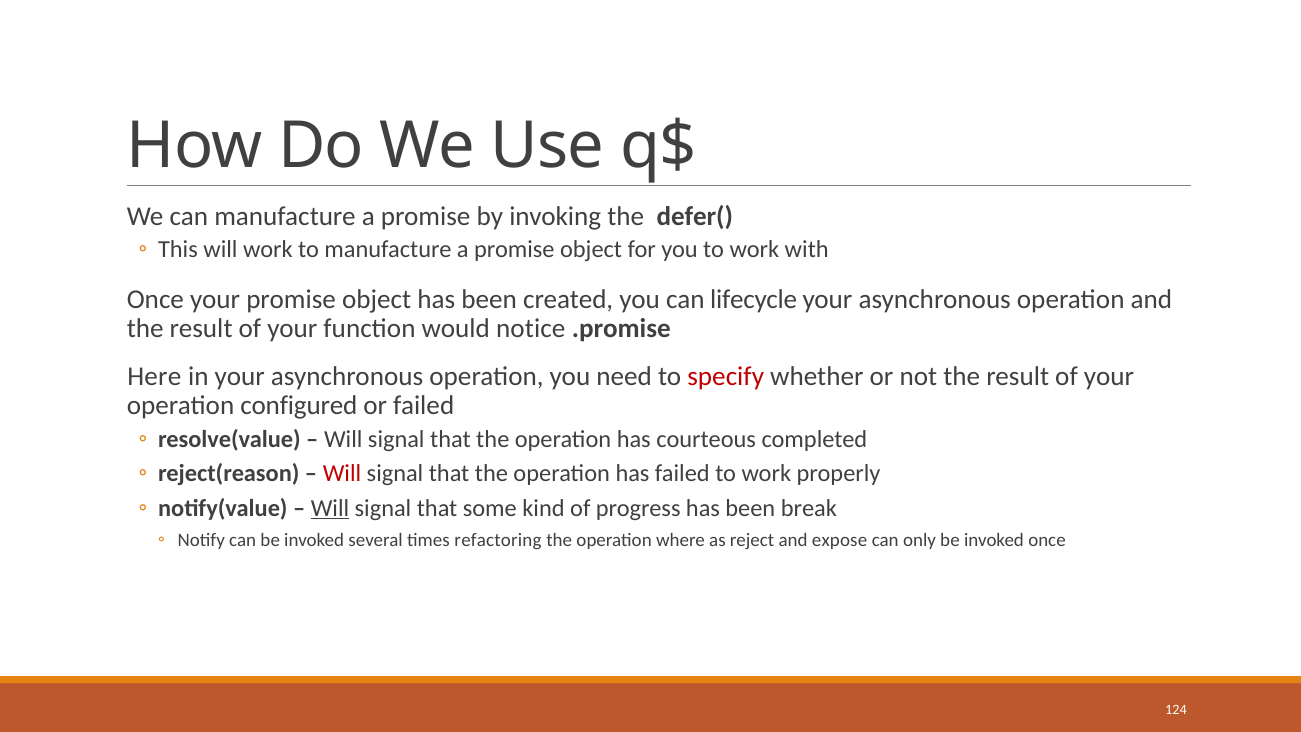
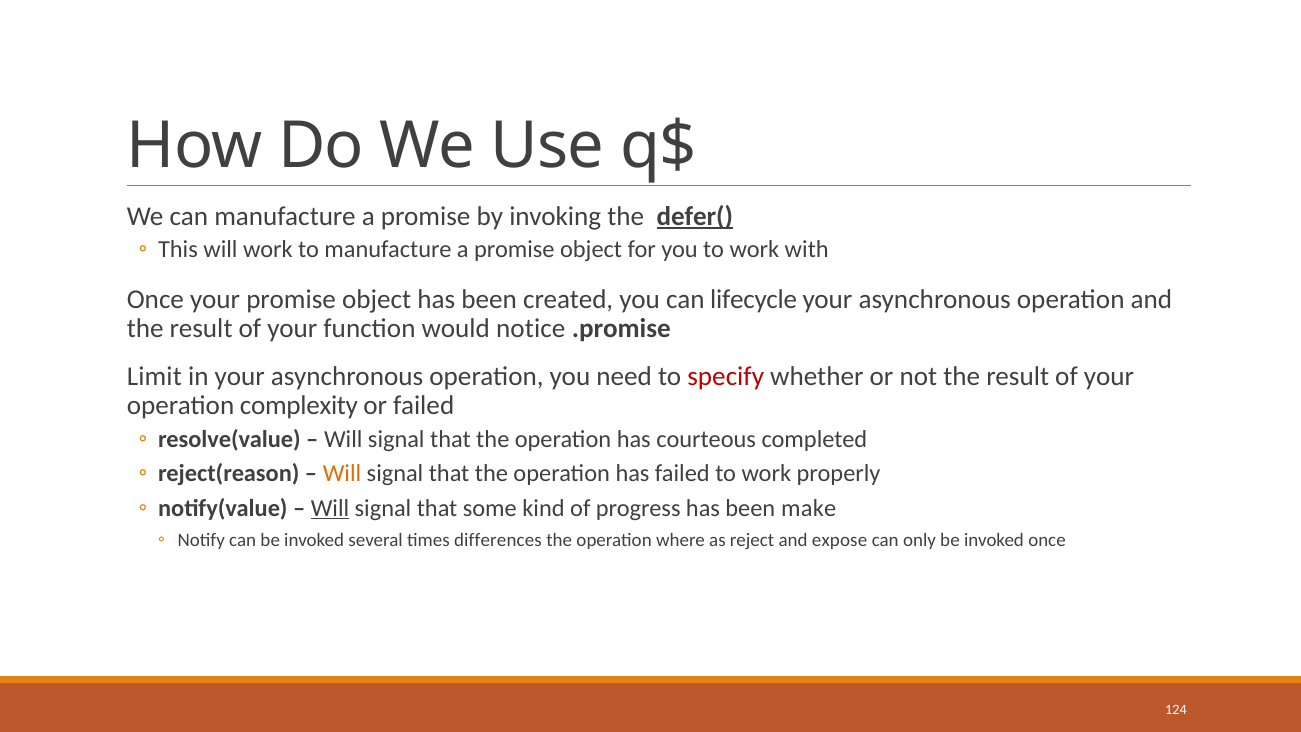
defer( underline: none -> present (695, 216)
Here: Here -> Limit (154, 377)
configured: configured -> complexity (299, 406)
Will colour: red -> orange (342, 474)
break: break -> make (809, 508)
refactoring: refactoring -> differences (498, 540)
